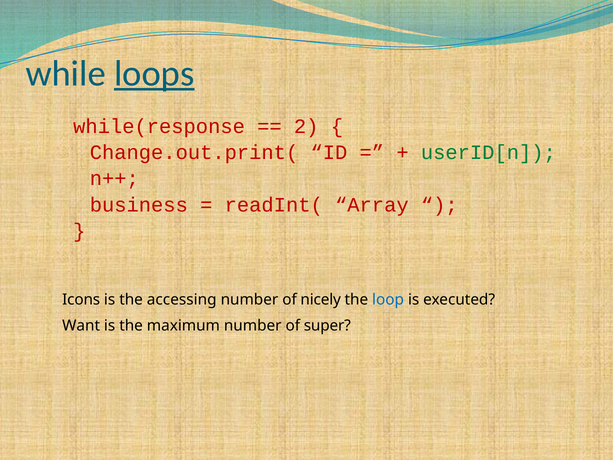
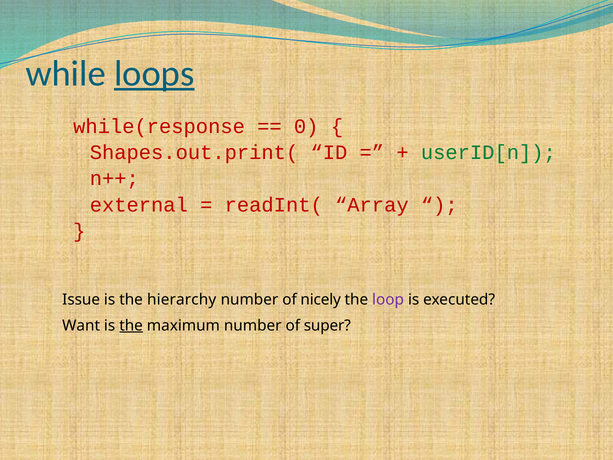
2: 2 -> 0 (306, 126)
Change.out.print(: Change.out.print( -> Shapes.out.print( (194, 152)
business: business -> external (139, 205)
Icons: Icons -> Issue (81, 299)
accessing: accessing -> hierarchy (182, 299)
loop colour: blue -> purple (388, 299)
the underline: none -> present (131, 325)
